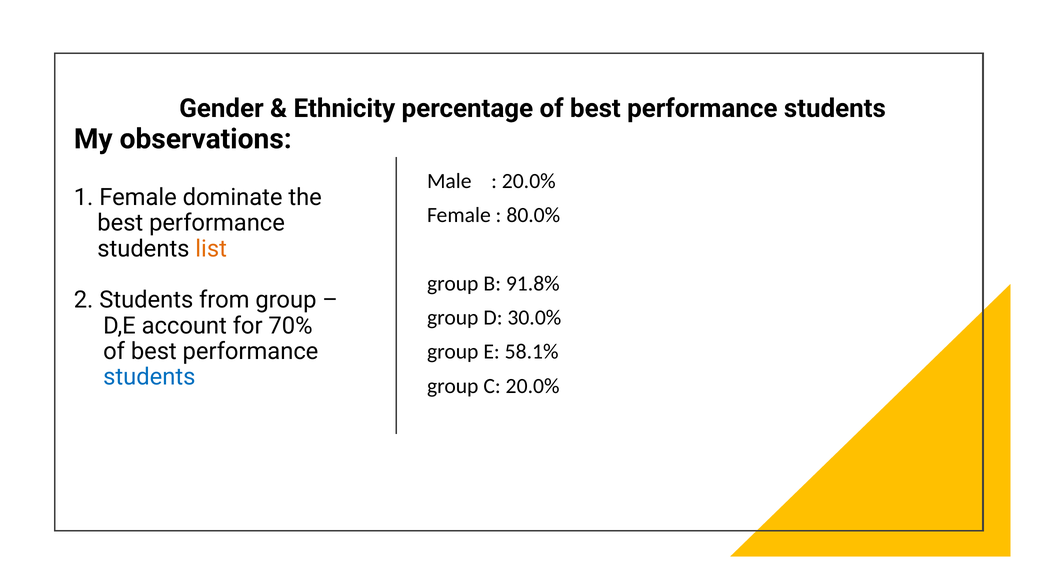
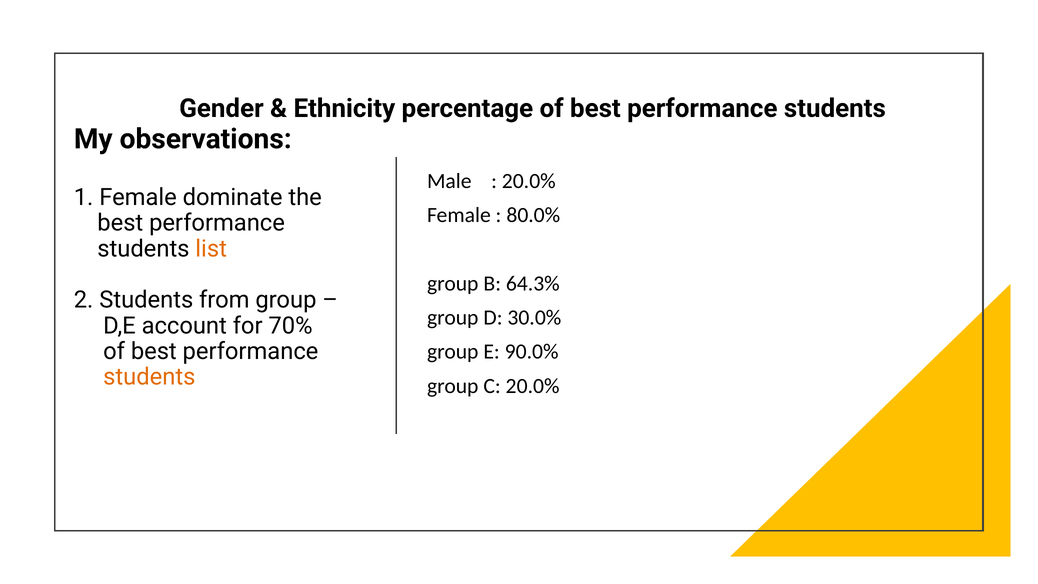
91.8%: 91.8% -> 64.3% (533, 283)
58.1%: 58.1% -> 90.0% (532, 352)
students colour: blue -> orange (149, 377)
